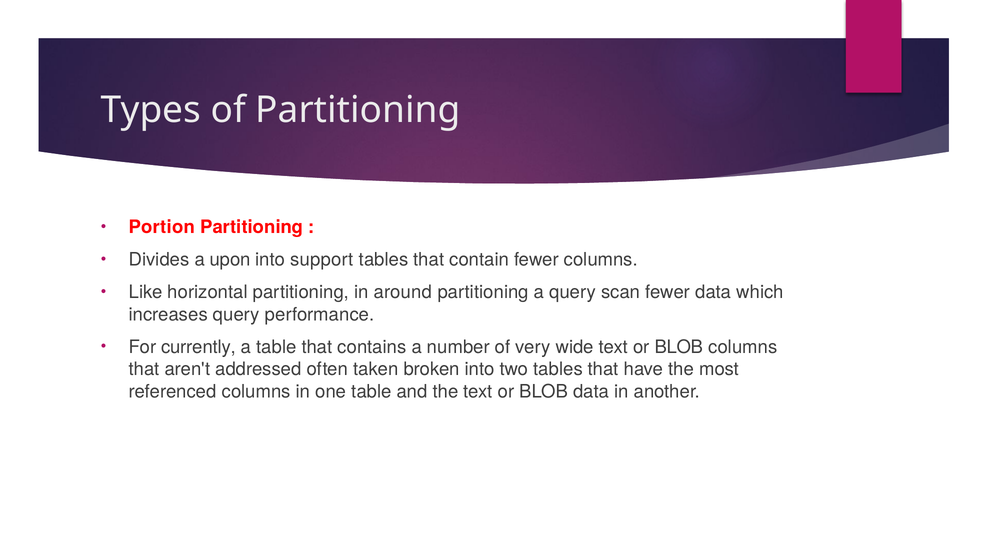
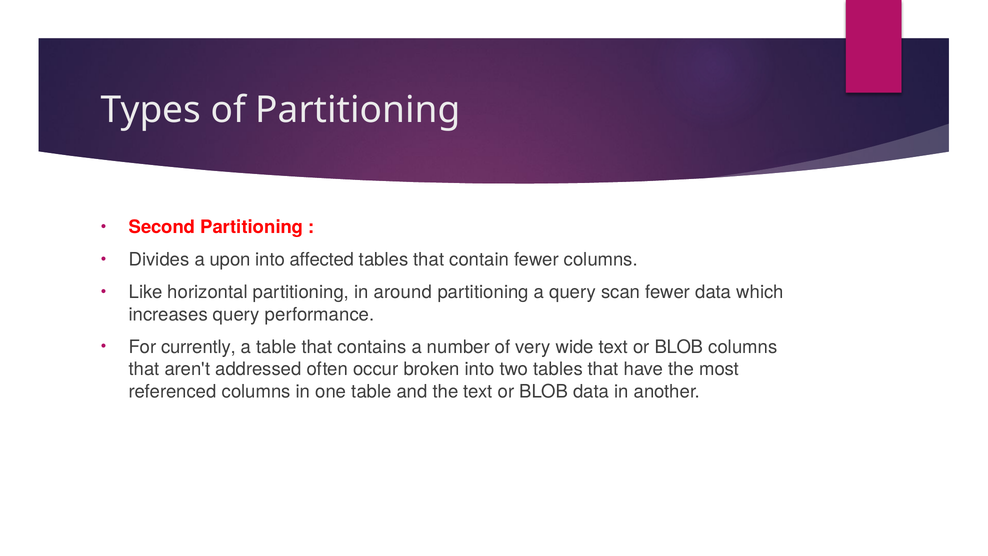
Portion: Portion -> Second (162, 227)
support: support -> affected (322, 260)
taken: taken -> occur (376, 369)
